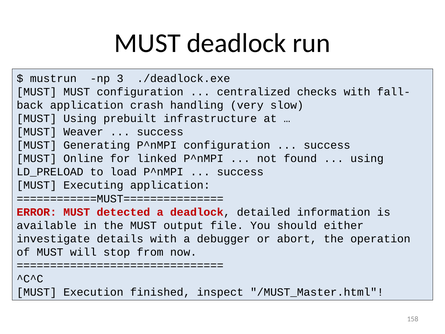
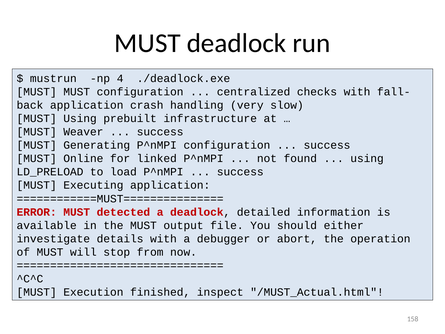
3: 3 -> 4 (120, 78)
/MUST_Master.html: /MUST_Master.html -> /MUST_Actual.html (317, 292)
